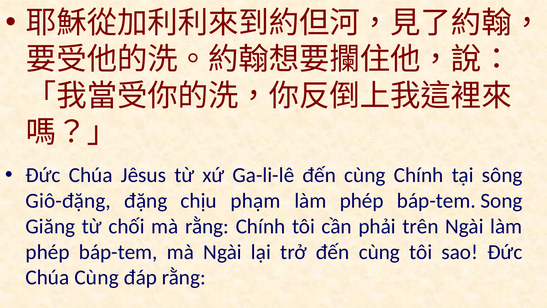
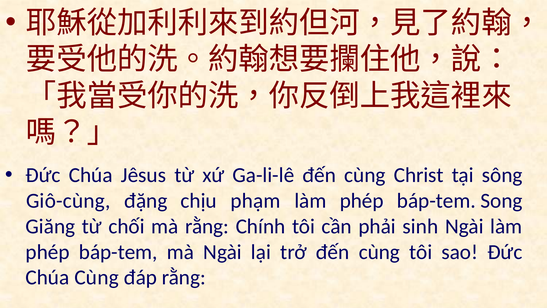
cùng Chính: Chính -> Christ (419, 175)
Giô-đặng: Giô-đặng -> Giô-cùng (68, 201)
trên: trên -> sinh (420, 226)
